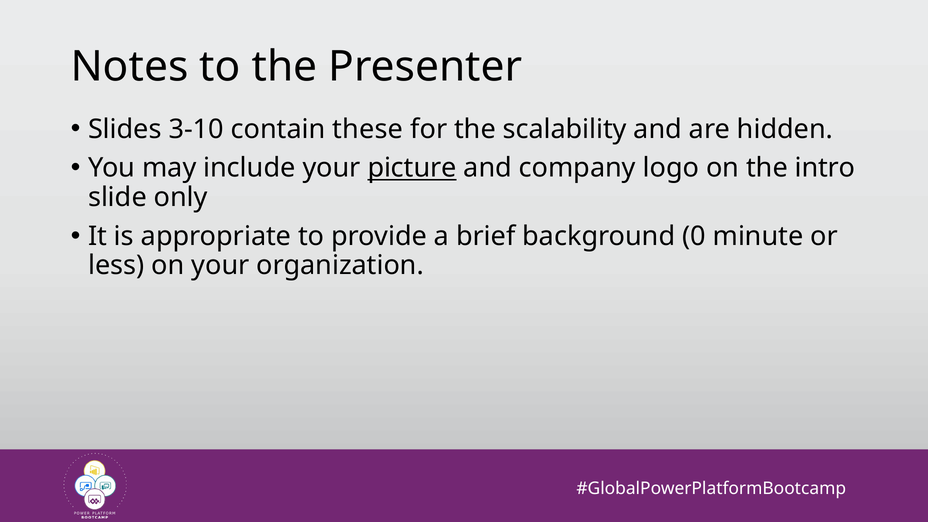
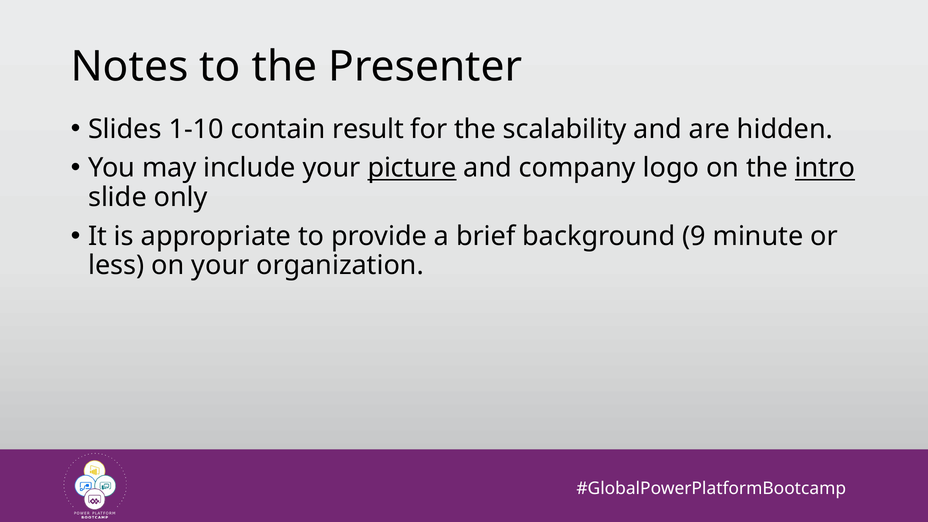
3-10: 3-10 -> 1-10 (196, 129)
these: these -> result (368, 129)
intro underline: none -> present (825, 168)
0: 0 -> 9 (694, 236)
